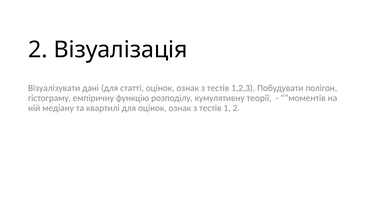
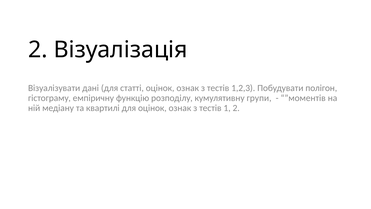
теорії: теорії -> групи (259, 98)
